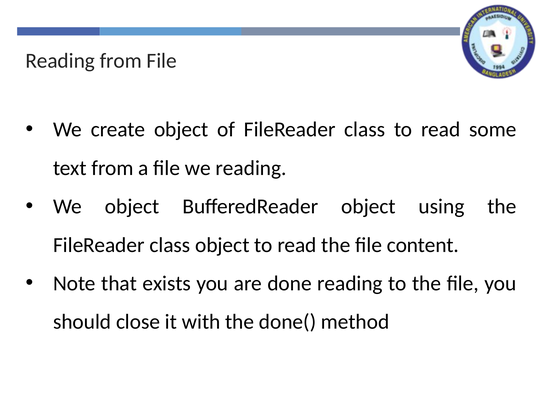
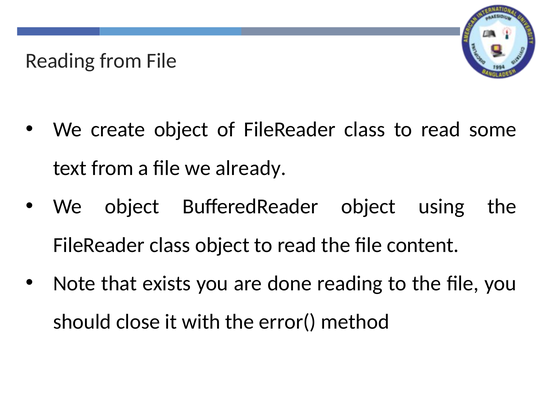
we reading: reading -> already (251, 168)
done(: done( -> error( (288, 322)
